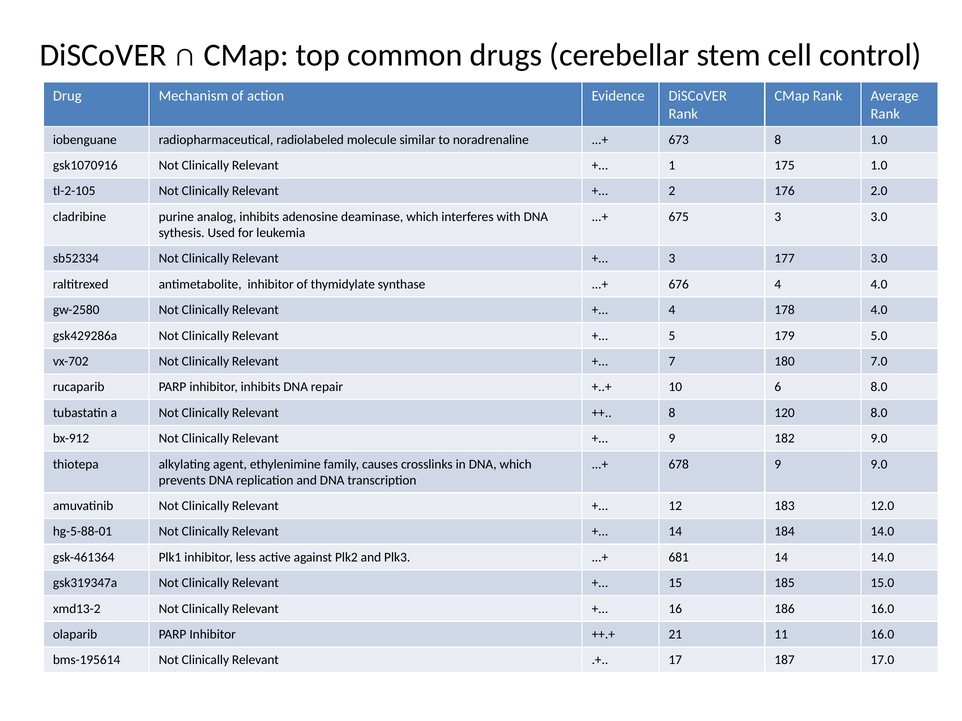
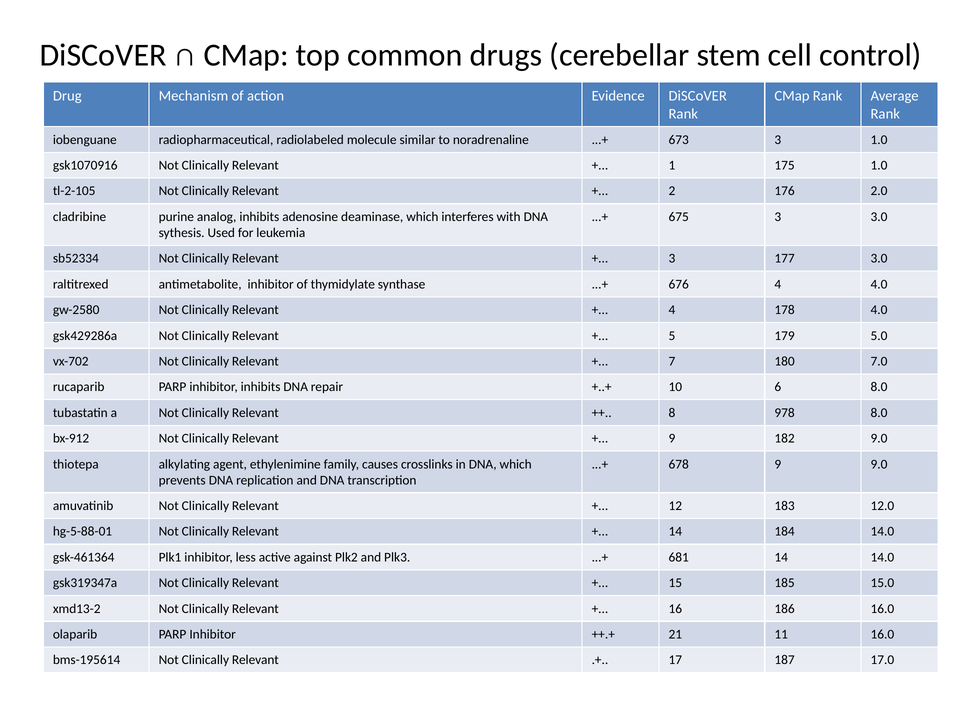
673 8: 8 -> 3 (778, 140)
120: 120 -> 978 (785, 413)
